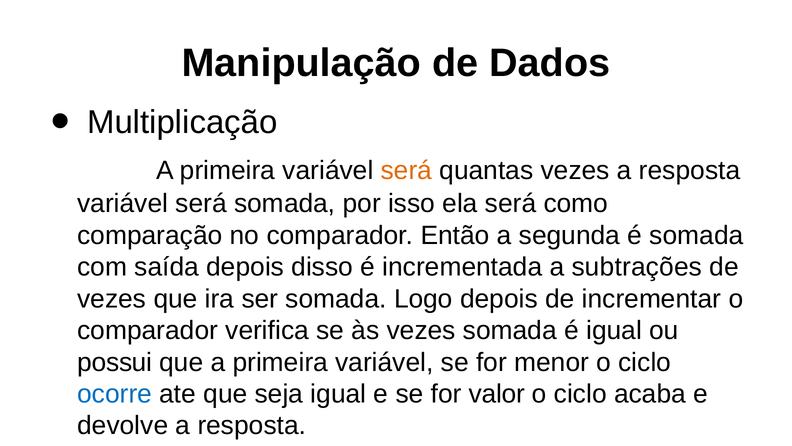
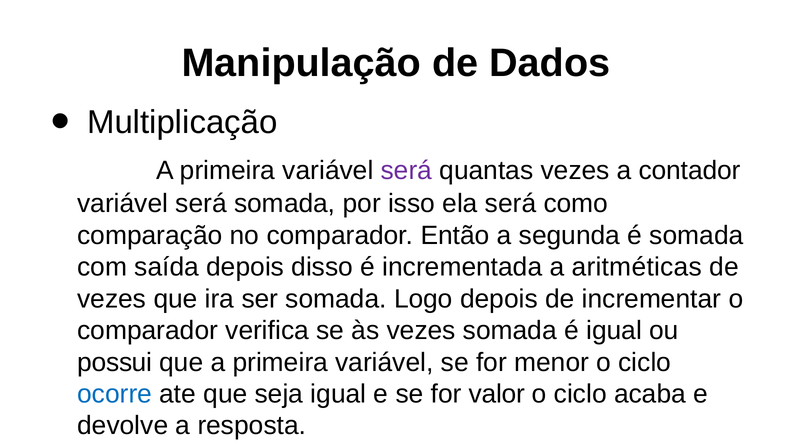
será colour: orange -> purple (406, 171)
vezes a resposta: resposta -> contador (690, 171)
subtrações: subtrações -> aritméticas (637, 267)
